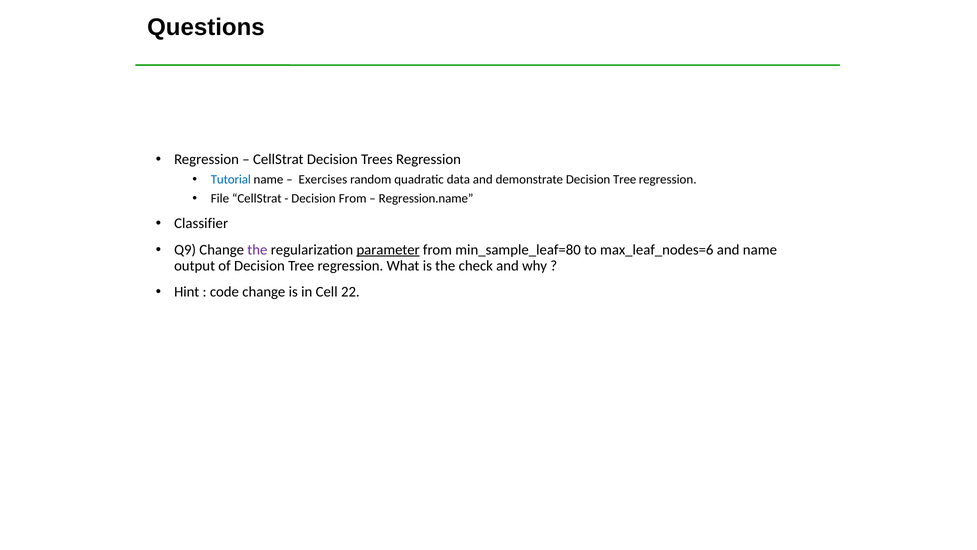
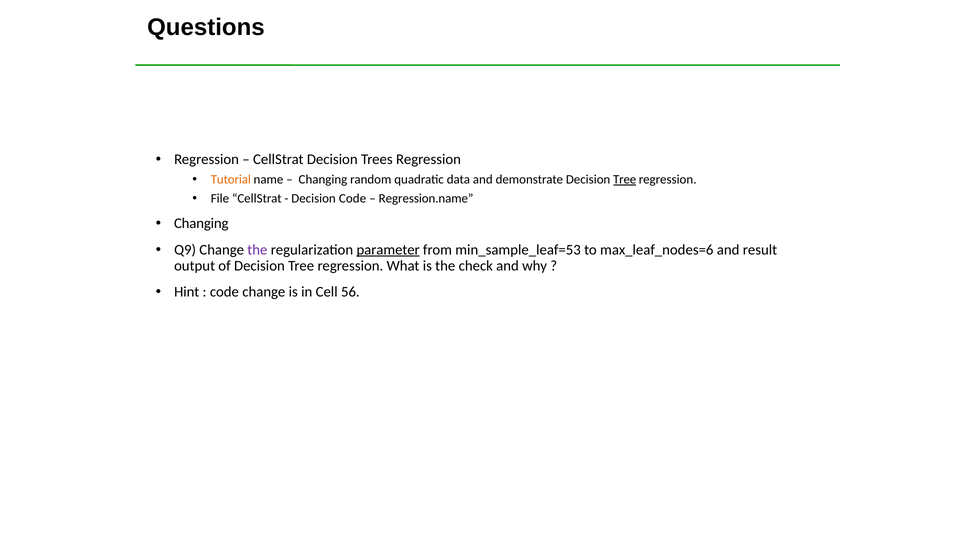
Tutorial colour: blue -> orange (231, 179)
Exercises: Exercises -> Changing (323, 179)
Tree underline: none -> present (625, 179)
Decision From: From -> Code (353, 198)
Classifier: Classifier -> Changing (201, 223)
min_sample_leaf=80: min_sample_leaf=80 -> min_sample_leaf=53 (518, 250)
and name: name -> result (760, 250)
22: 22 -> 56 (350, 292)
